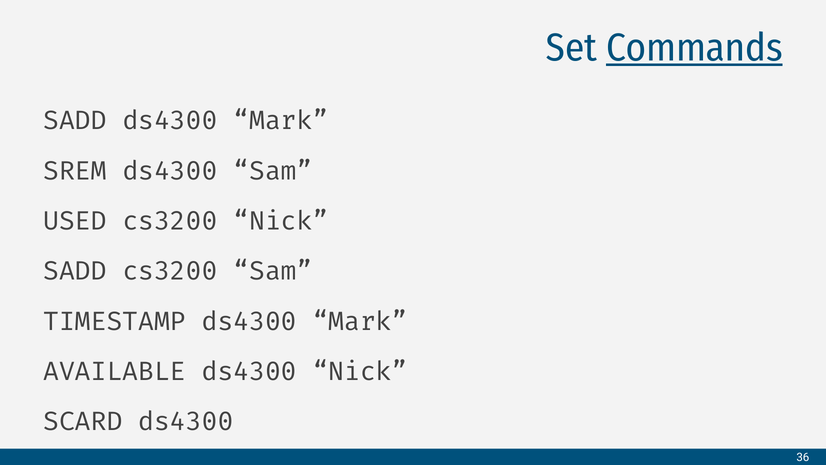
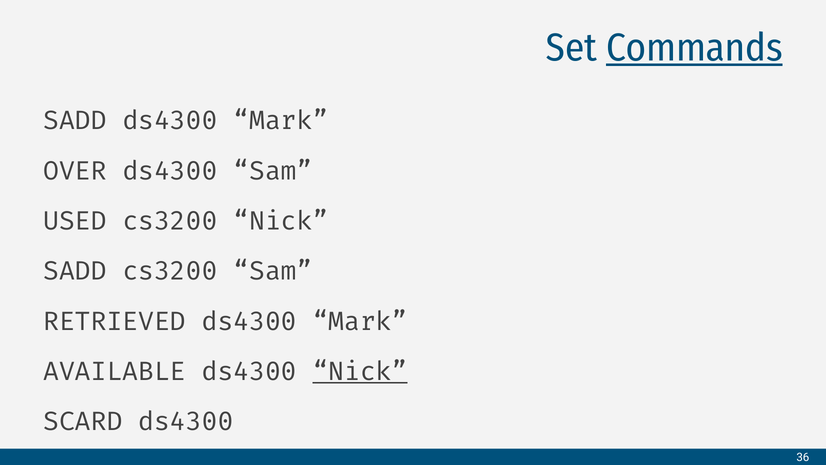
SREM: SREM -> OVER (75, 171)
TIMESTAMP: TIMESTAMP -> RETRIEVED (115, 321)
Nick underline: none -> present (360, 371)
